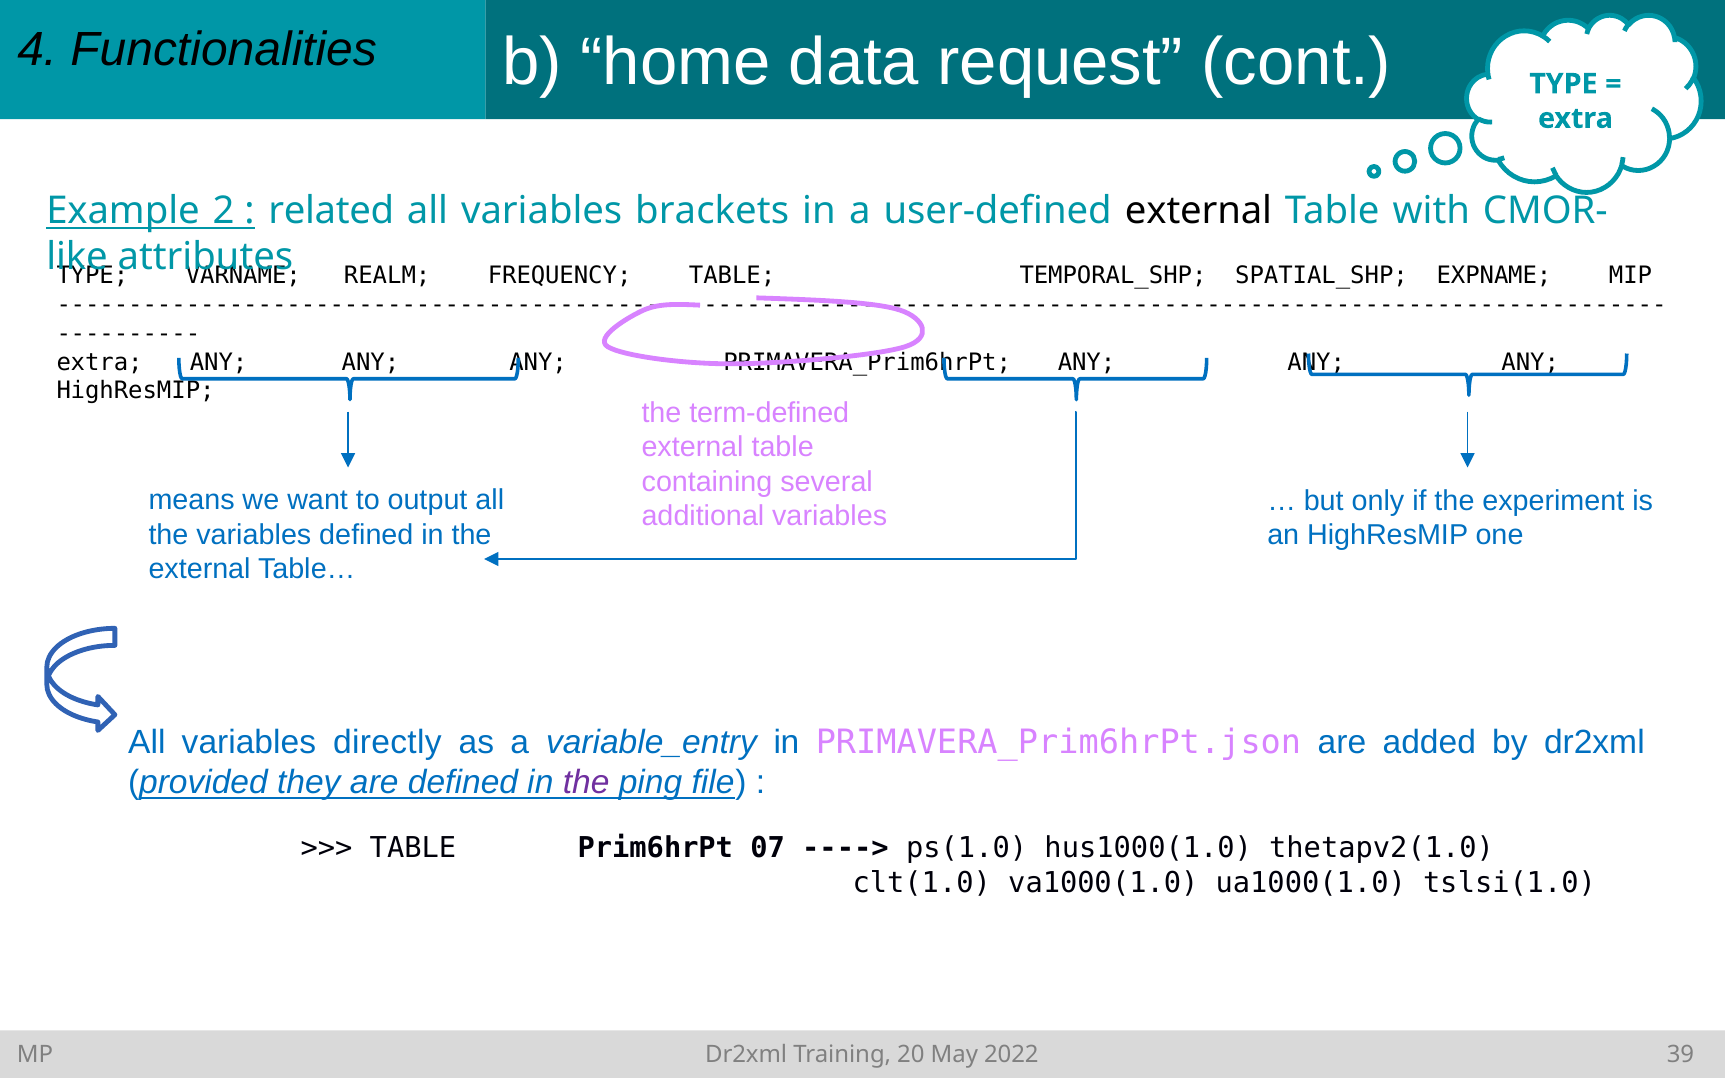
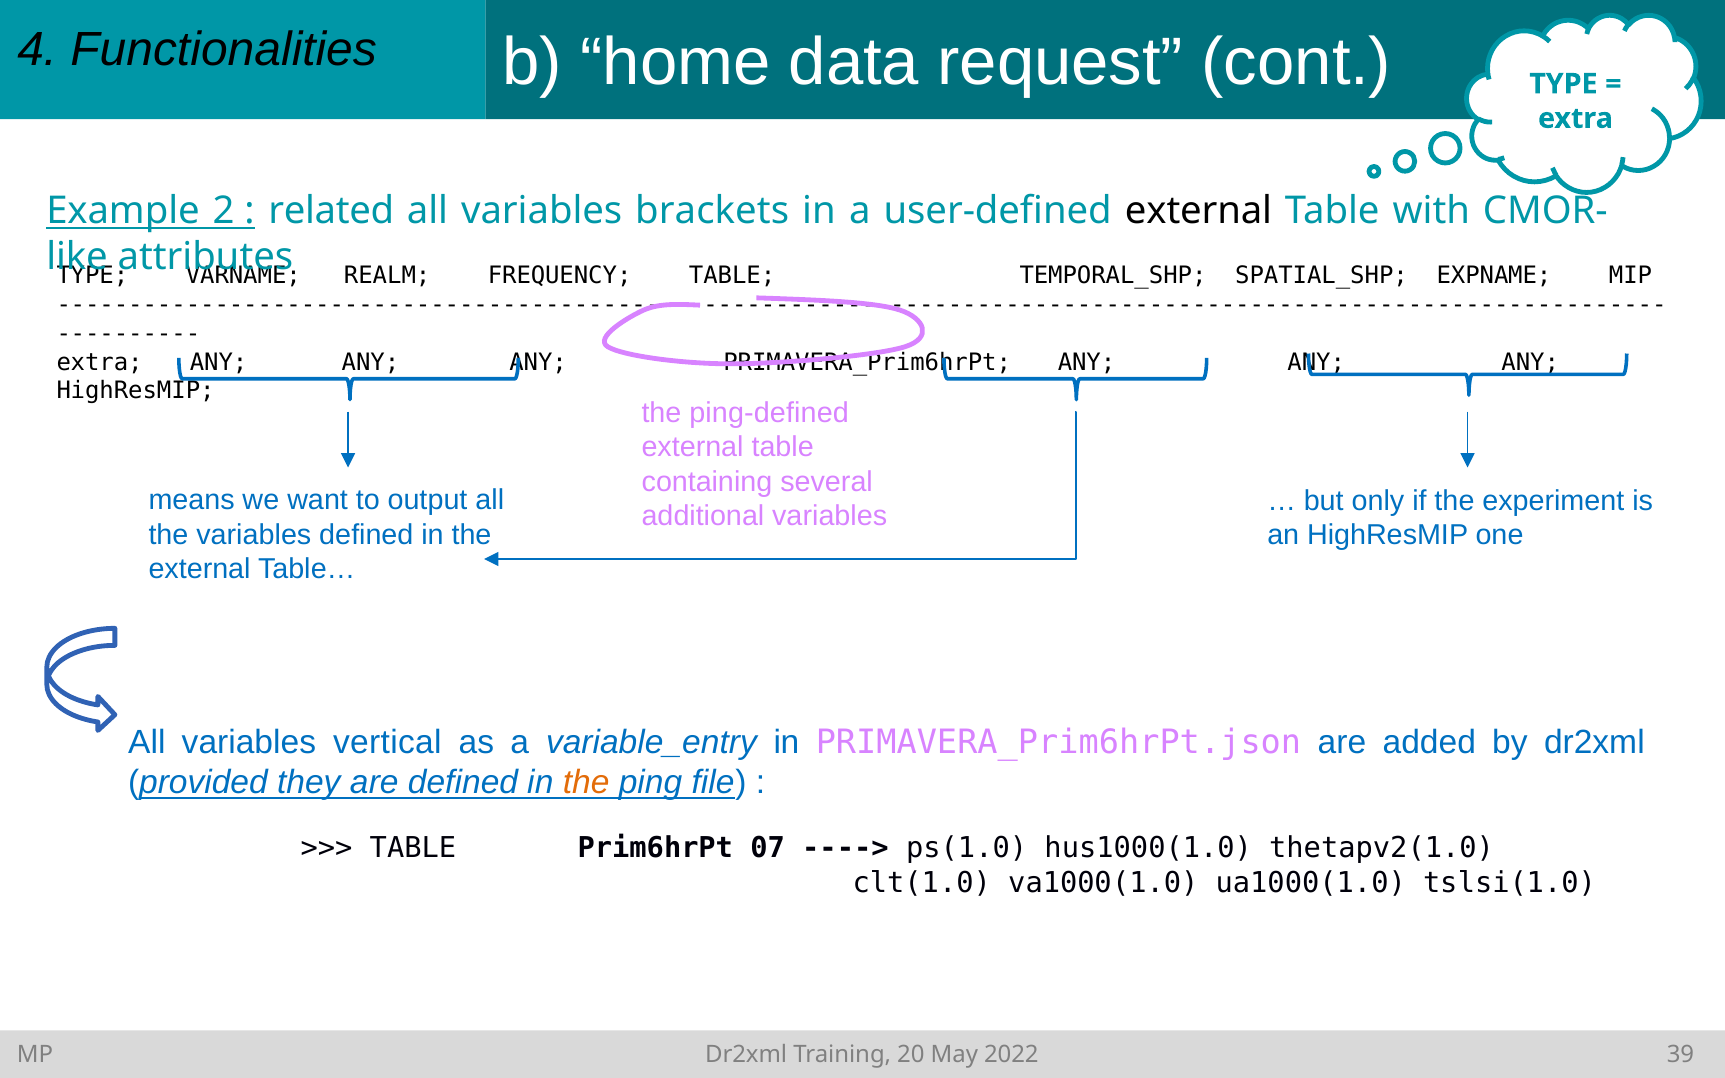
term-defined: term-defined -> ping-defined (769, 413)
directly: directly -> vertical (387, 742)
the colour: purple -> orange (586, 783)
